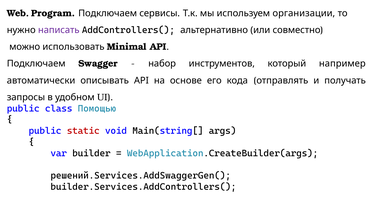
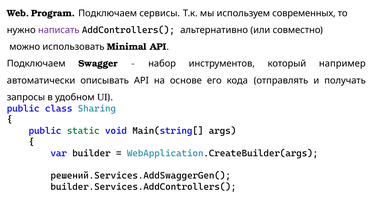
организации: организации -> современных (304, 13)
Помощью: Помощью -> Sharing (97, 108)
static colour: red -> green (83, 131)
